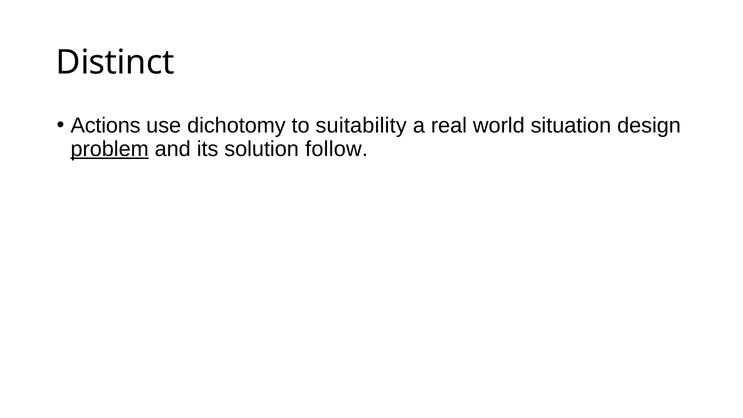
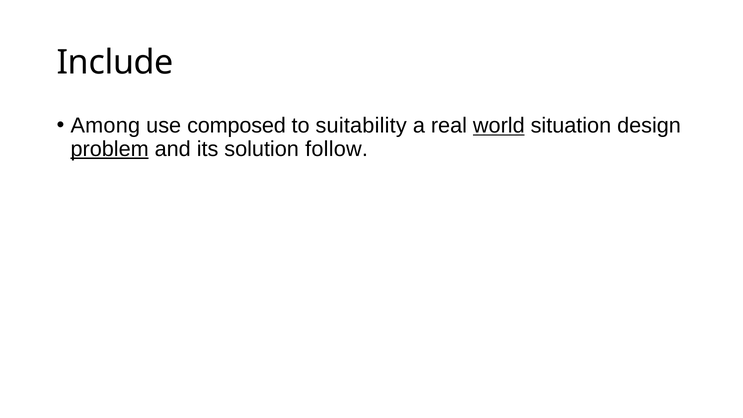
Distinct: Distinct -> Include (115, 62)
Actions: Actions -> Among (105, 126)
dichotomy: dichotomy -> composed (236, 126)
world underline: none -> present (499, 126)
